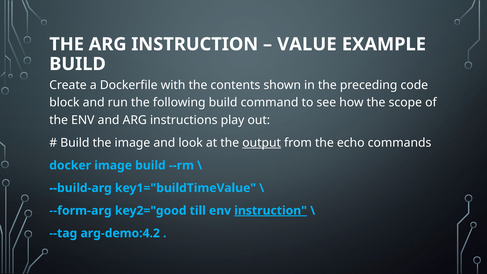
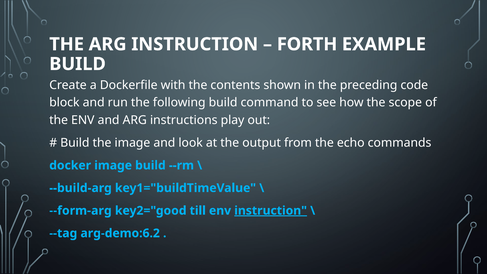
VALUE: VALUE -> FORTH (307, 44)
output underline: present -> none (262, 143)
arg-demo:4.2: arg-demo:4.2 -> arg-demo:6.2 (120, 233)
